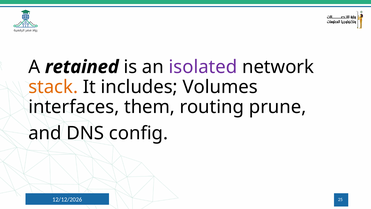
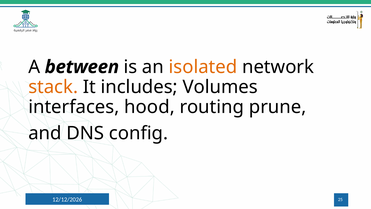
retained: retained -> between (82, 67)
isolated colour: purple -> orange (203, 67)
them: them -> hood (149, 107)
